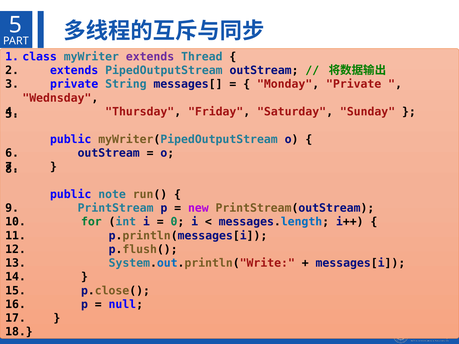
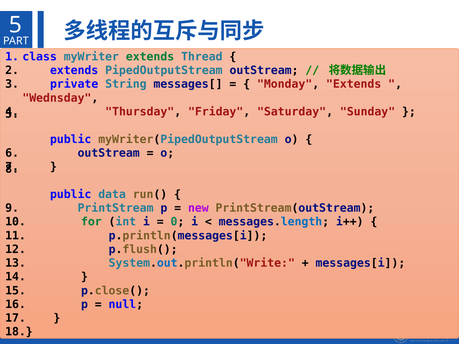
extends colour: purple -> green (150, 57)
Monday Private: Private -> Extends (354, 84)
note: note -> data (112, 194)
